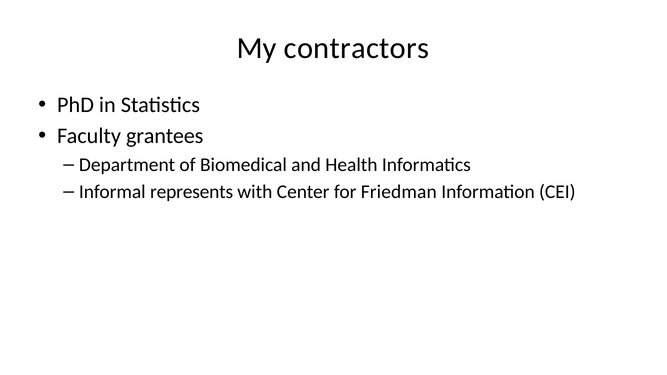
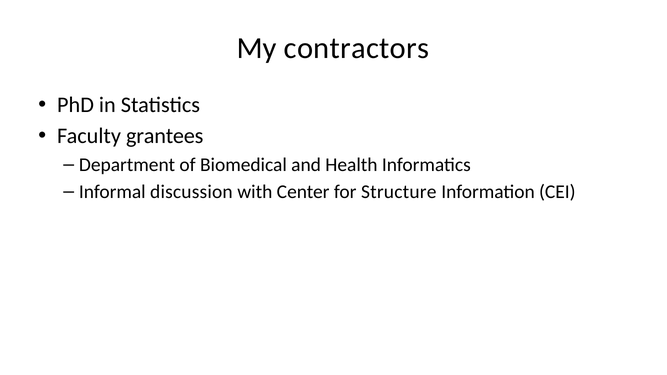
represents: represents -> discussion (191, 192)
Friedman: Friedman -> Structure (399, 192)
